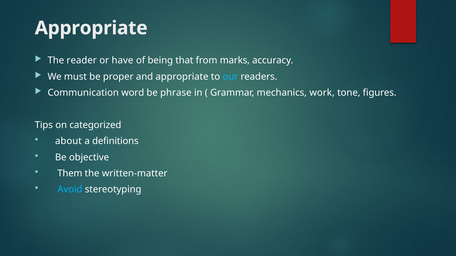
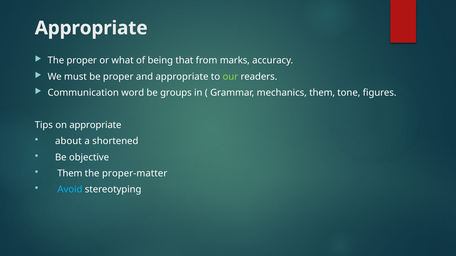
The reader: reader -> proper (82, 61)
have: have -> what (123, 61)
our colour: light blue -> light green (230, 77)
phrase: phrase -> groups (176, 93)
mechanics work: work -> them (322, 93)
on categorized: categorized -> appropriate (95, 125)
definitions: definitions -> shortened (115, 141)
written-matter: written-matter -> proper-matter (135, 174)
